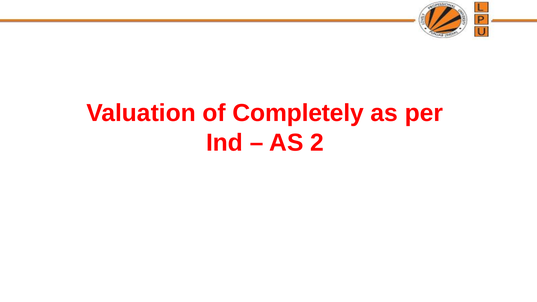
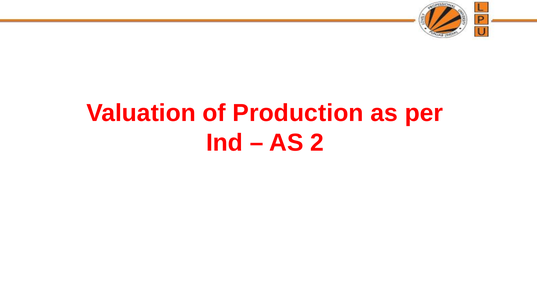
Completely: Completely -> Production (298, 113)
